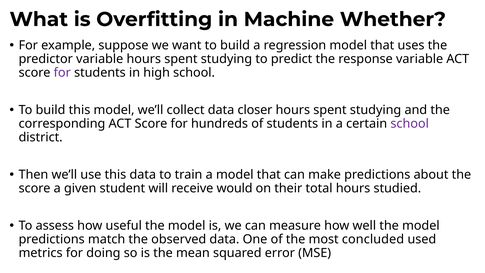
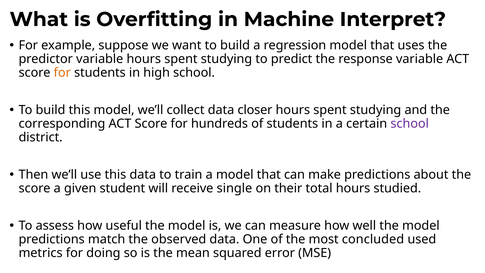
Whether: Whether -> Interpret (393, 19)
for colour: purple -> orange (62, 73)
would: would -> single (234, 188)
